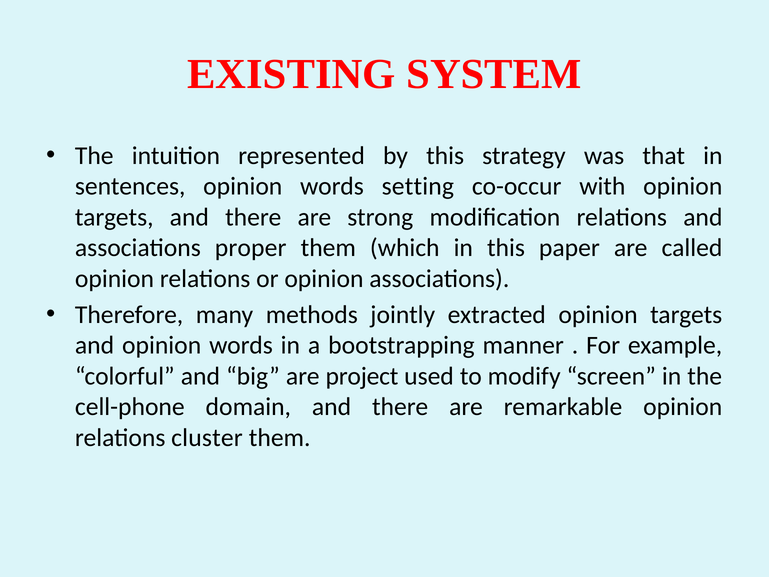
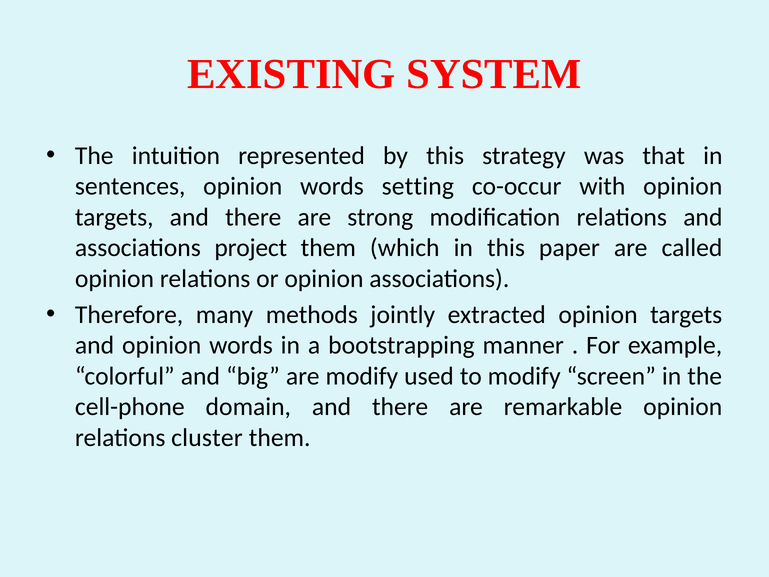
proper: proper -> project (251, 248)
are project: project -> modify (362, 376)
